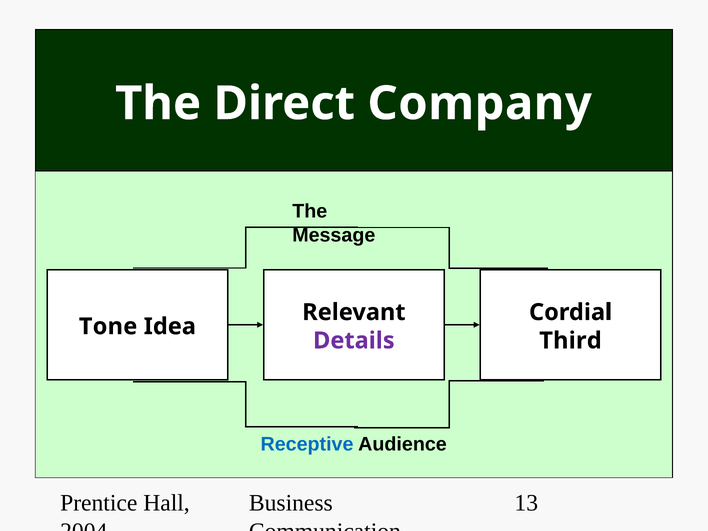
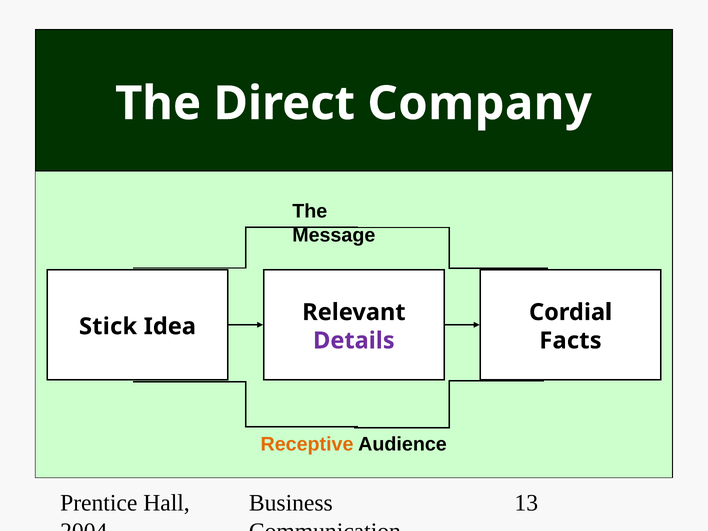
Tone: Tone -> Stick (108, 326)
Third: Third -> Facts (570, 341)
Receptive colour: blue -> orange (307, 444)
